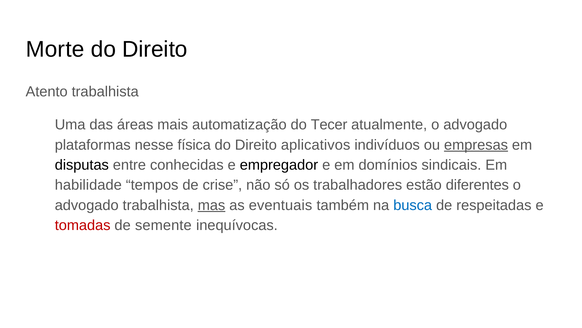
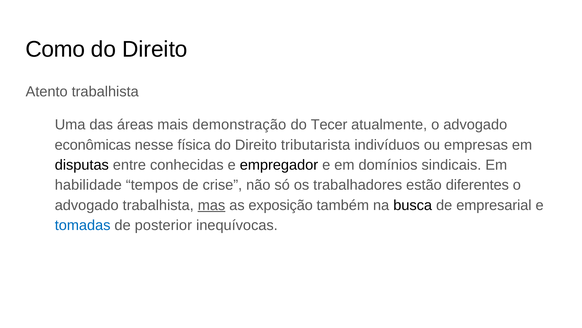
Morte: Morte -> Como (55, 49)
automatização: automatização -> demonstração (239, 125)
plataformas: plataformas -> econômicas (93, 145)
aplicativos: aplicativos -> tributarista (316, 145)
empresas underline: present -> none (476, 145)
eventuais: eventuais -> exposição (281, 205)
busca colour: blue -> black (413, 205)
respeitadas: respeitadas -> empresarial (494, 205)
tomadas colour: red -> blue (83, 225)
semente: semente -> posterior (163, 225)
